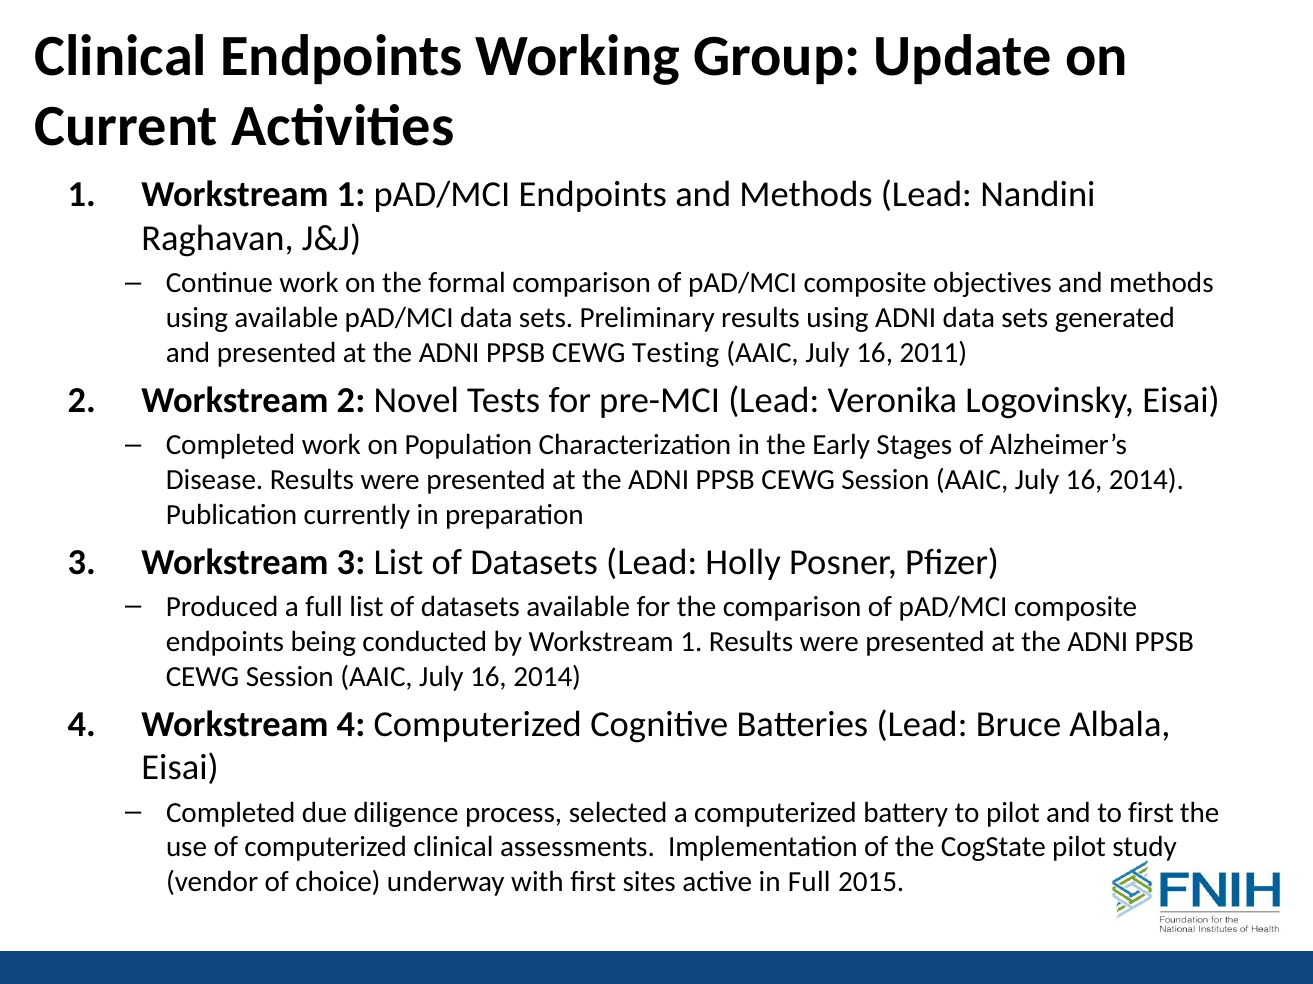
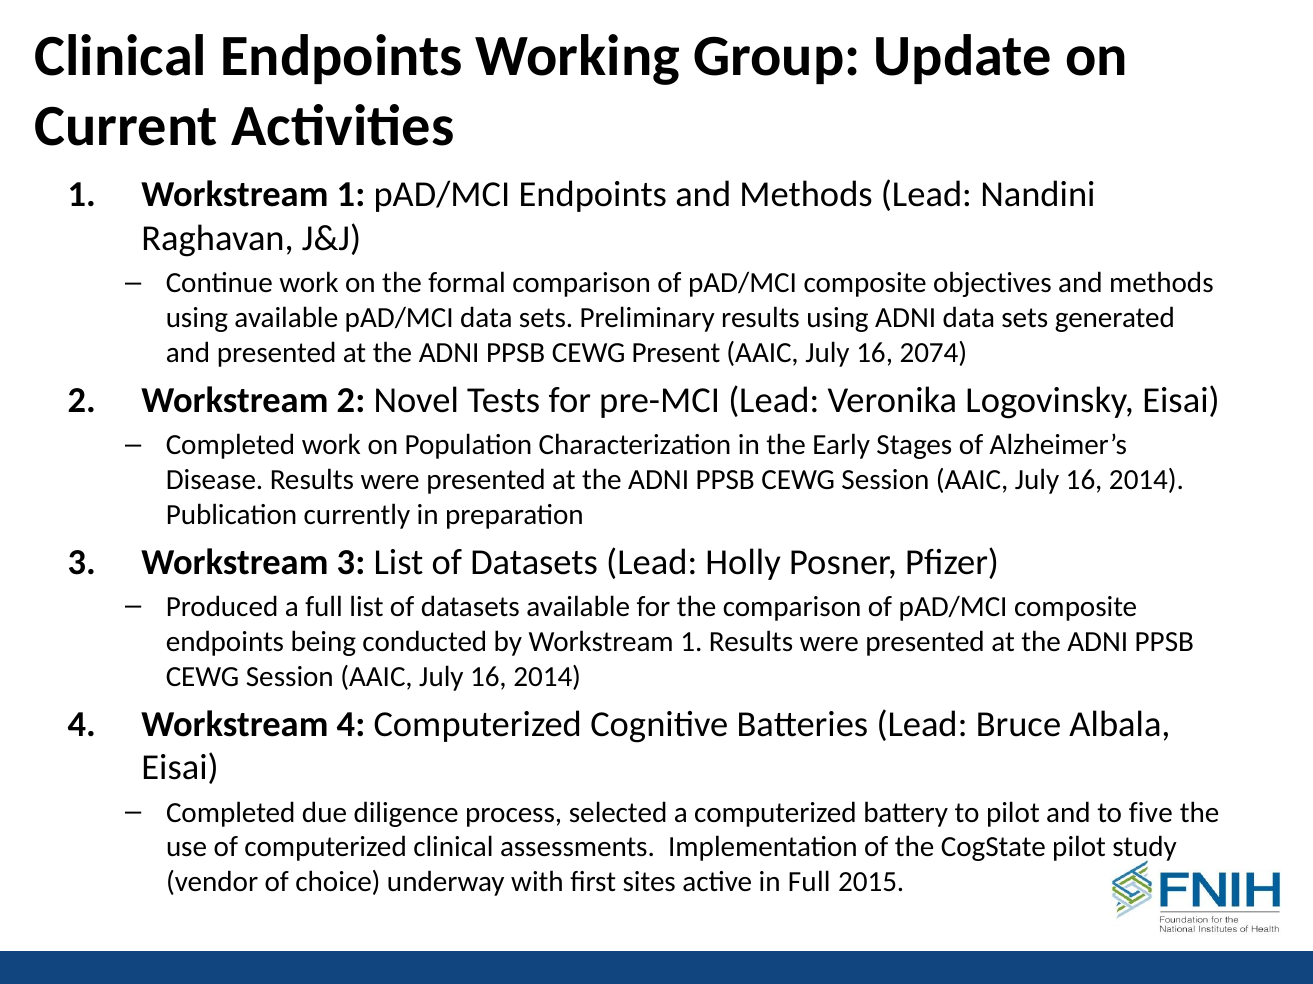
Testing: Testing -> Present (676, 354)
2011: 2011 -> 2074 (933, 354)
to first: first -> five (1151, 813)
